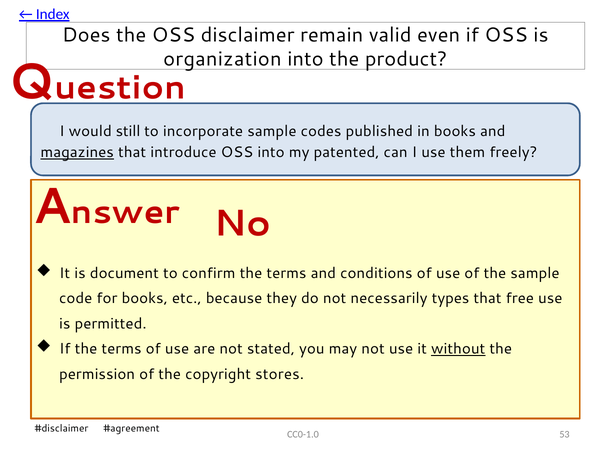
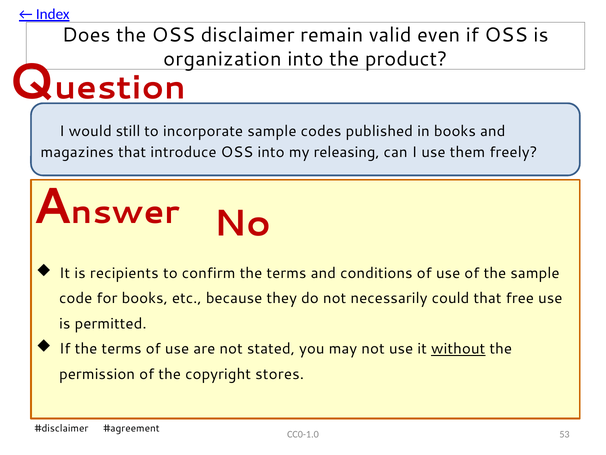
magazines underline: present -> none (77, 152)
patented: patented -> releasing (347, 152)
document: document -> recipients (124, 273)
types: types -> could (451, 298)
